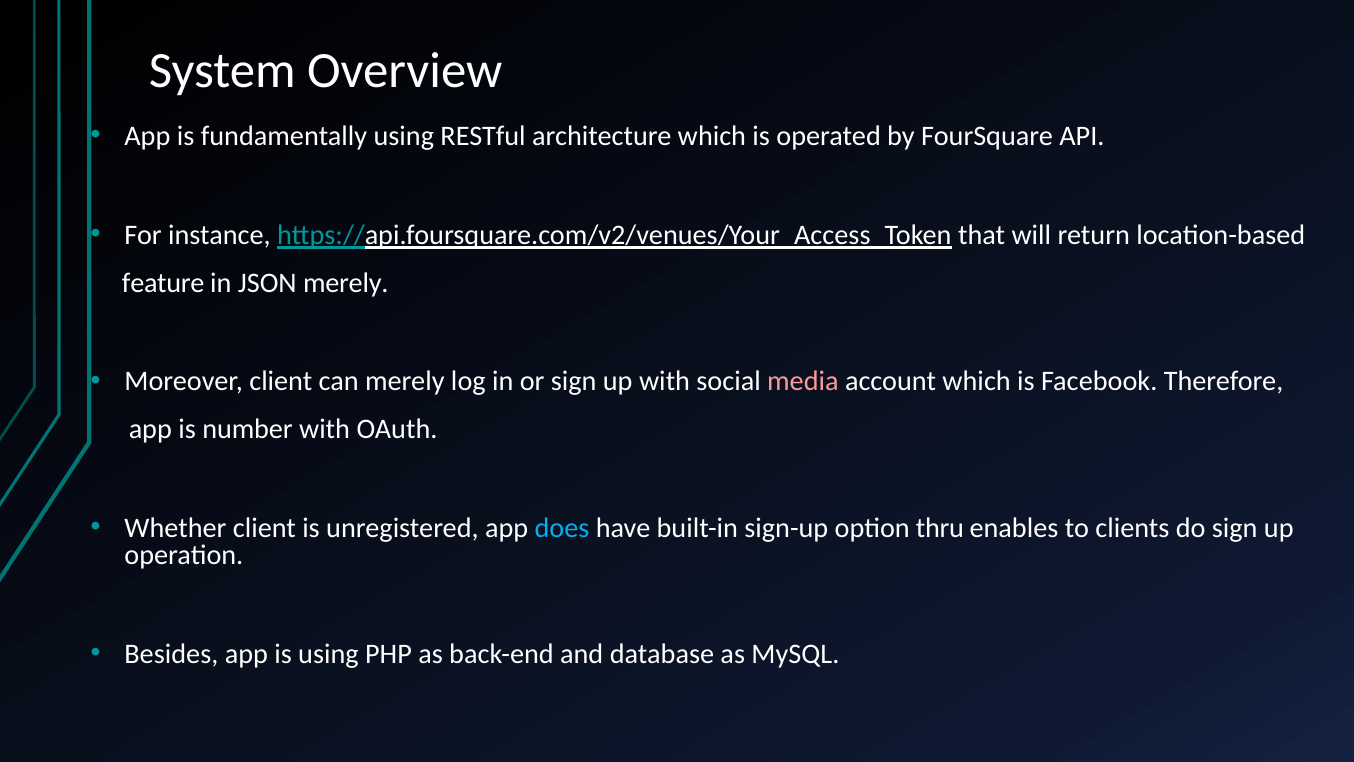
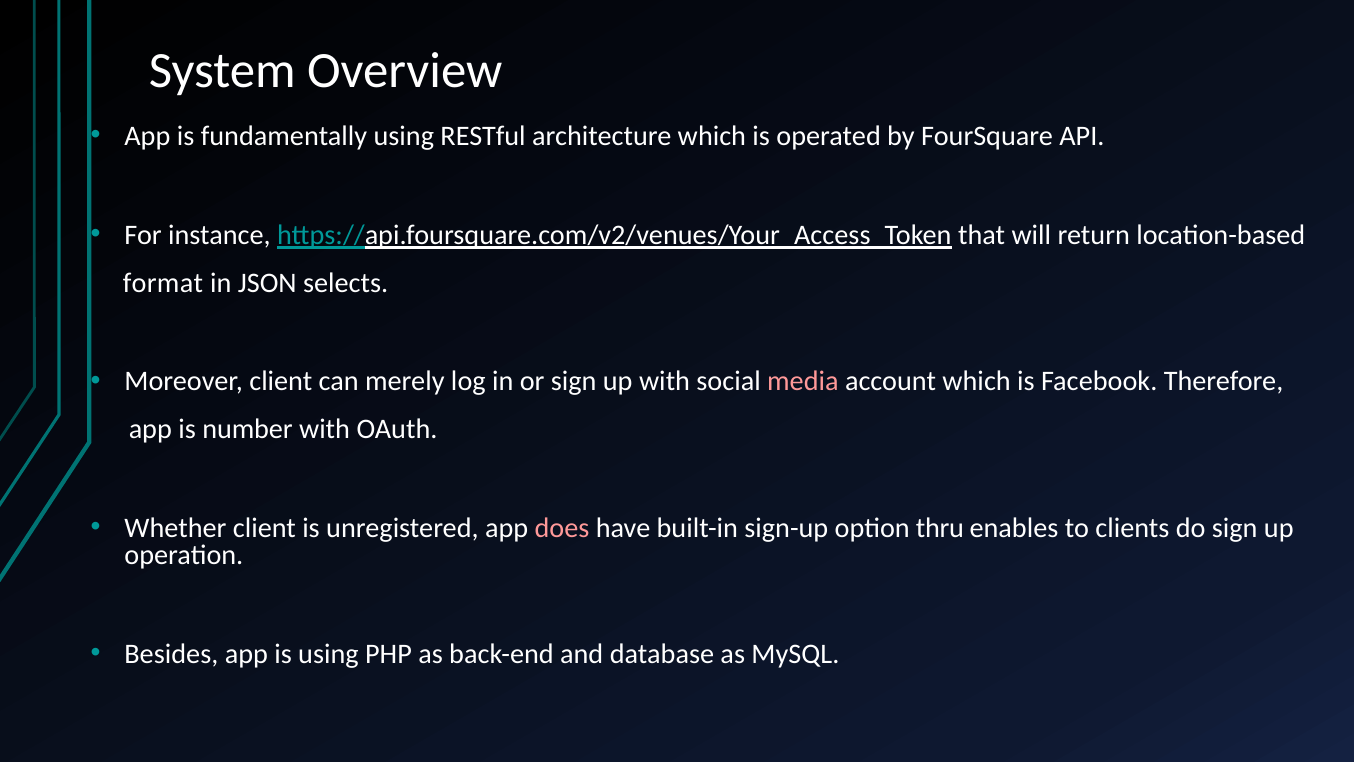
feature: feature -> format (163, 283)
JSON merely: merely -> selects (346, 283)
does colour: light blue -> pink (562, 528)
